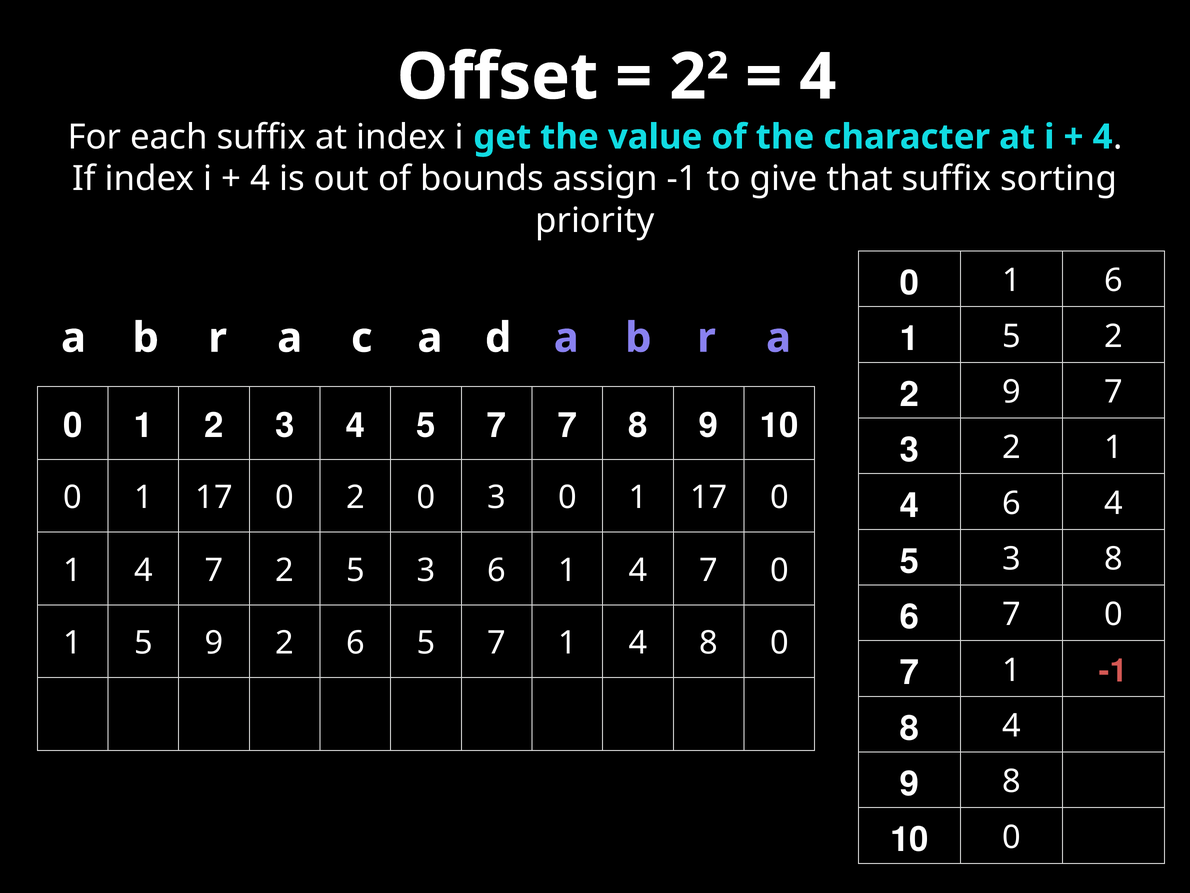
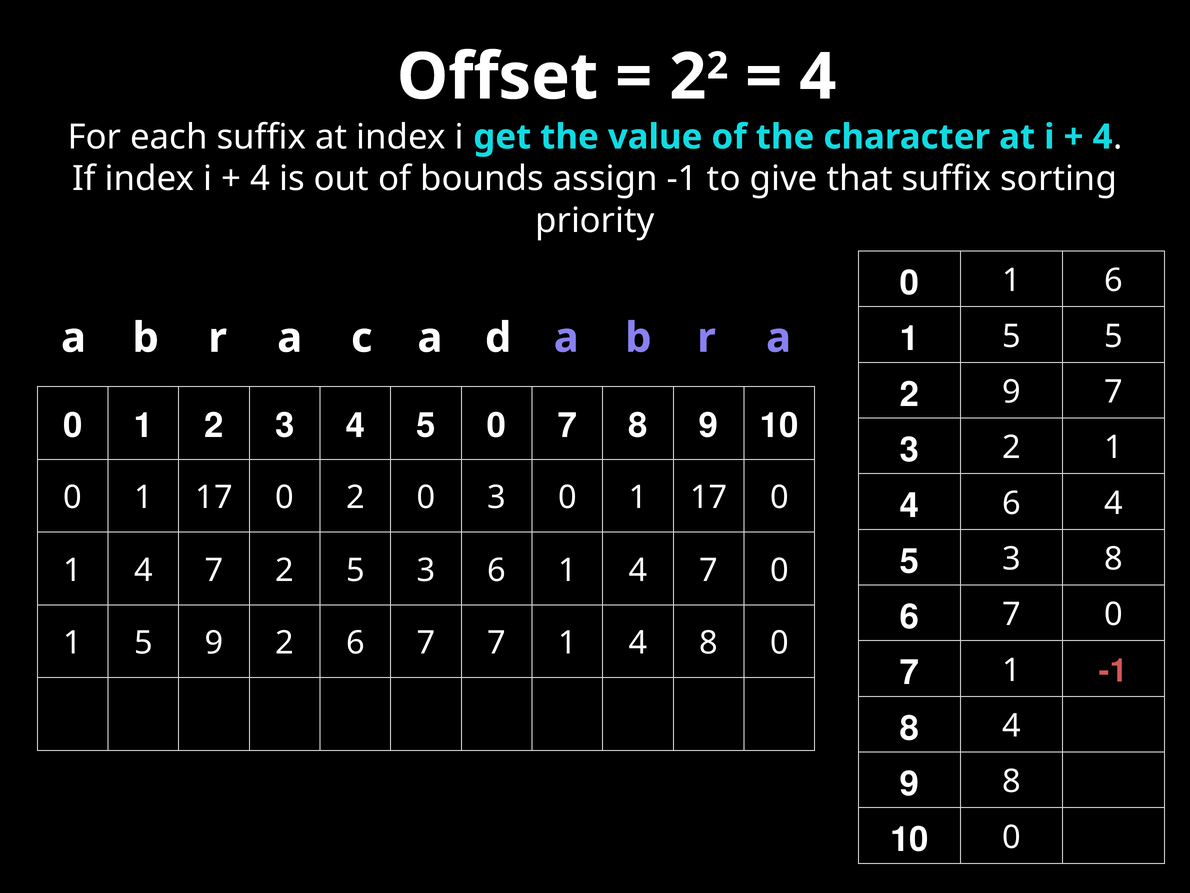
5 2: 2 -> 5 (1113, 336)
4 5 7: 7 -> 0 (497, 425)
2 6 5: 5 -> 7 (426, 643)
